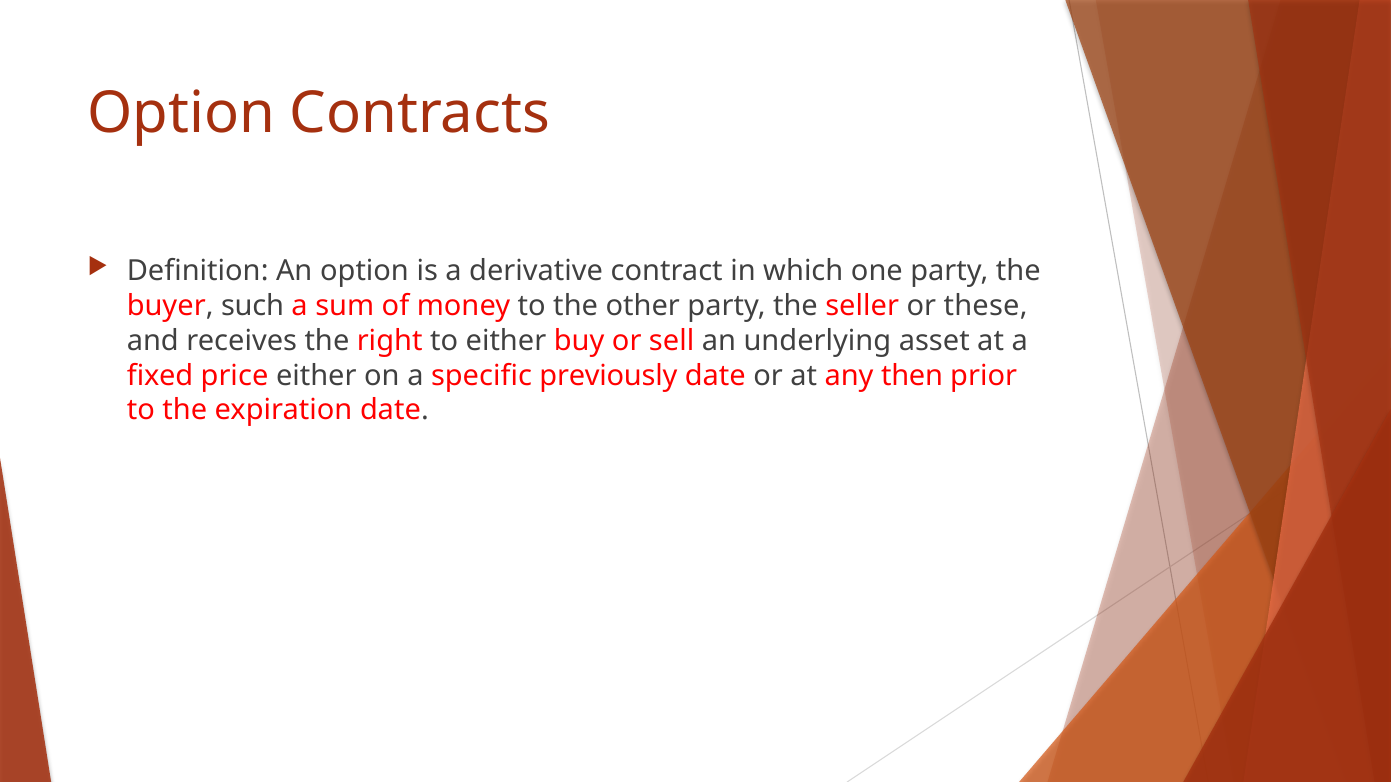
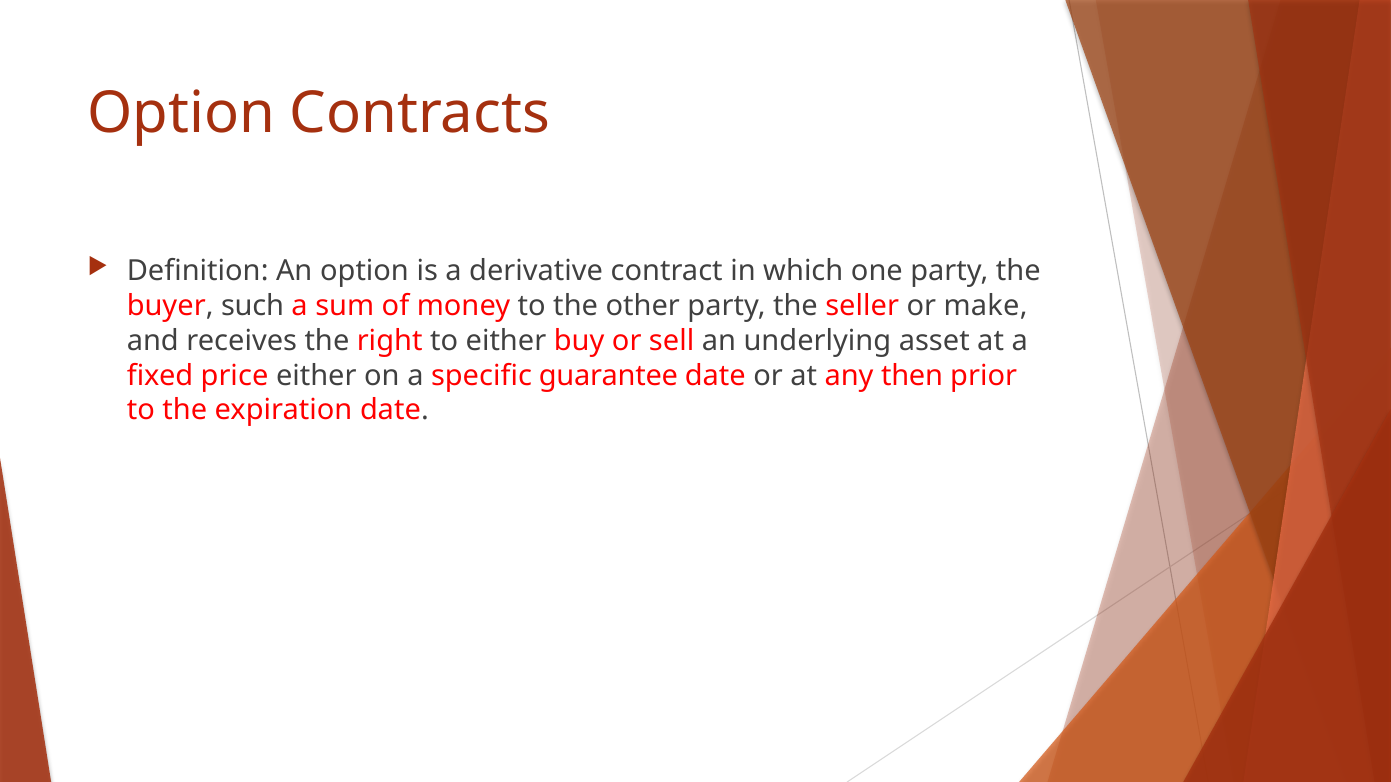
these: these -> make (986, 306)
previously: previously -> guarantee (608, 376)
